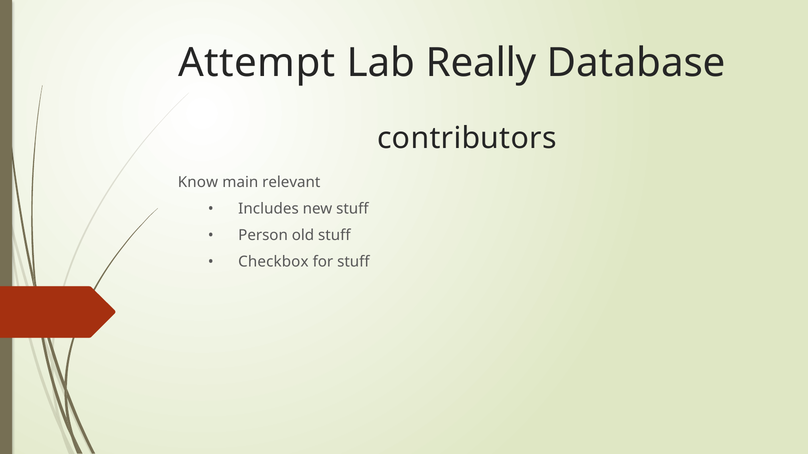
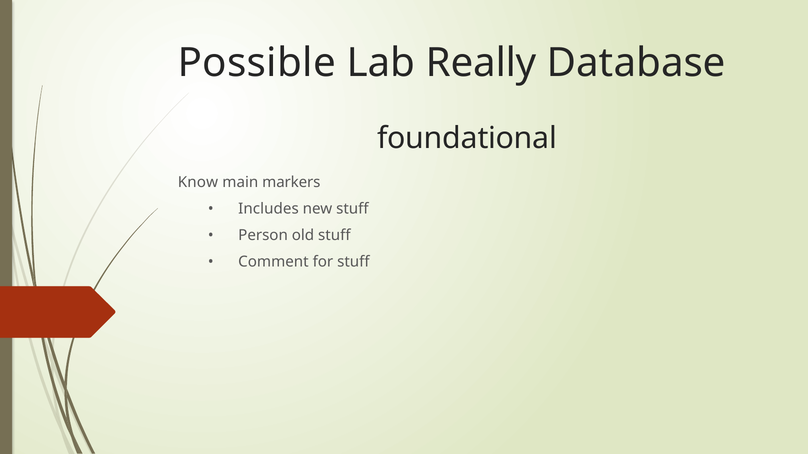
Attempt: Attempt -> Possible (257, 63)
contributors: contributors -> foundational (467, 139)
relevant: relevant -> markers (291, 182)
Checkbox: Checkbox -> Comment (273, 262)
